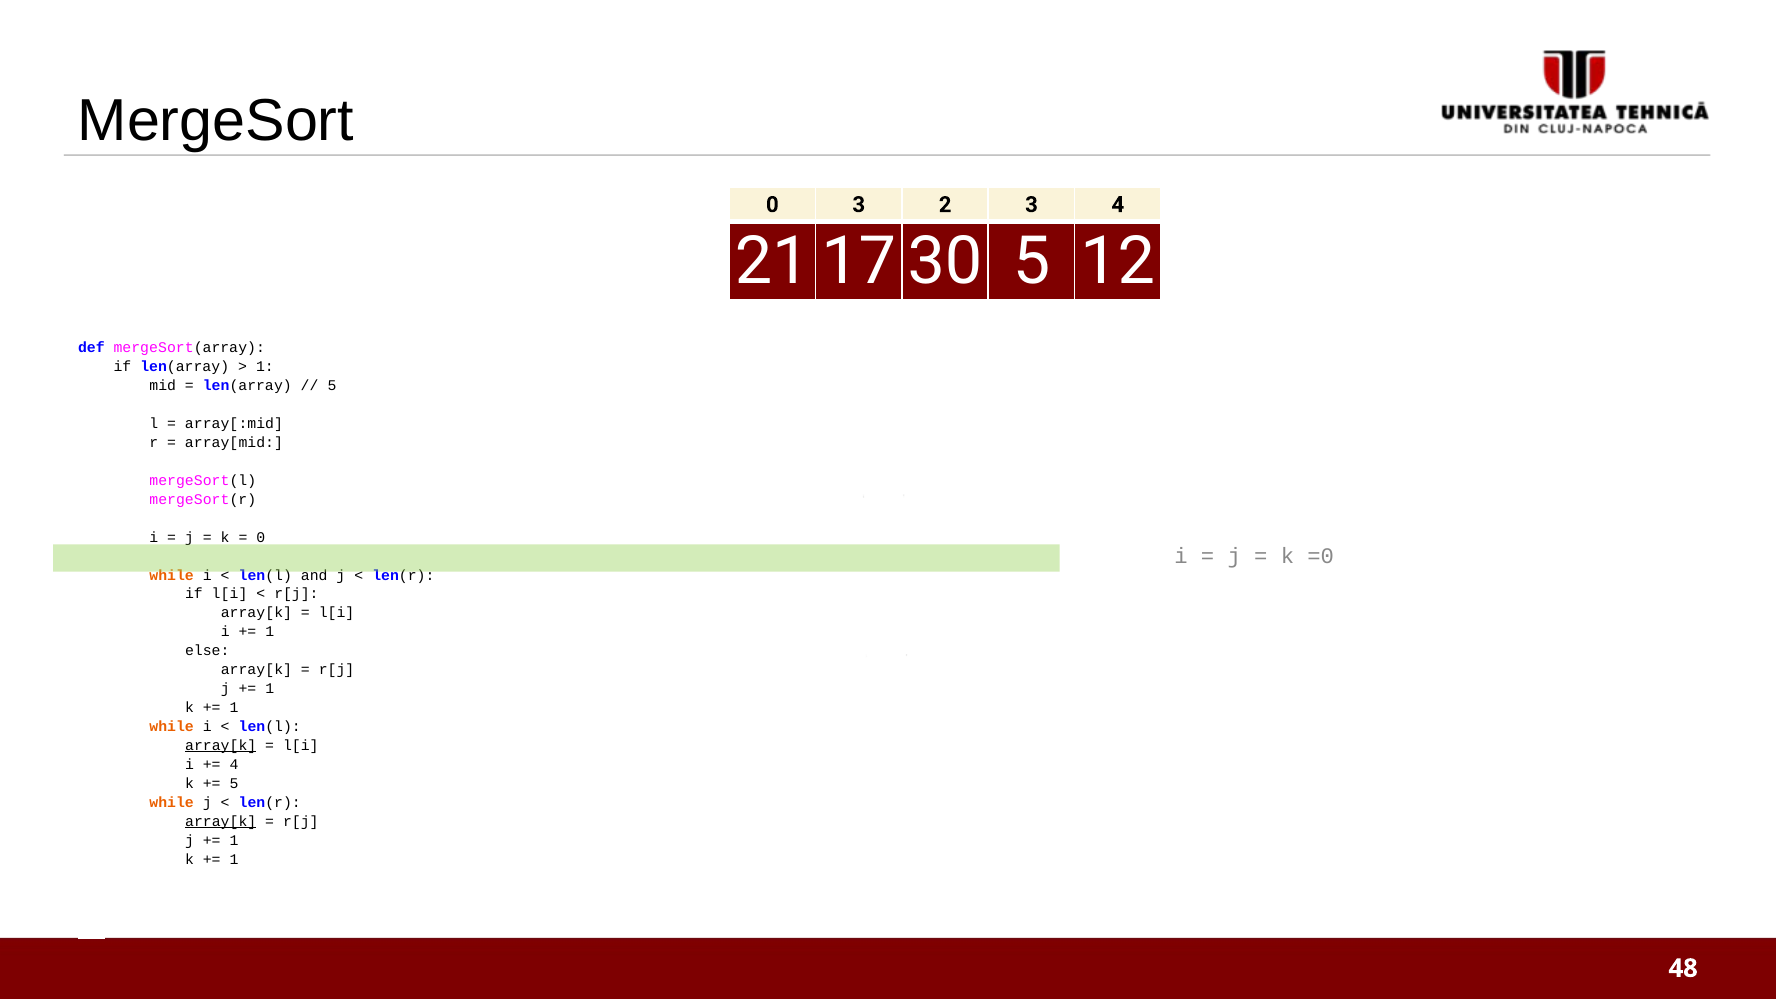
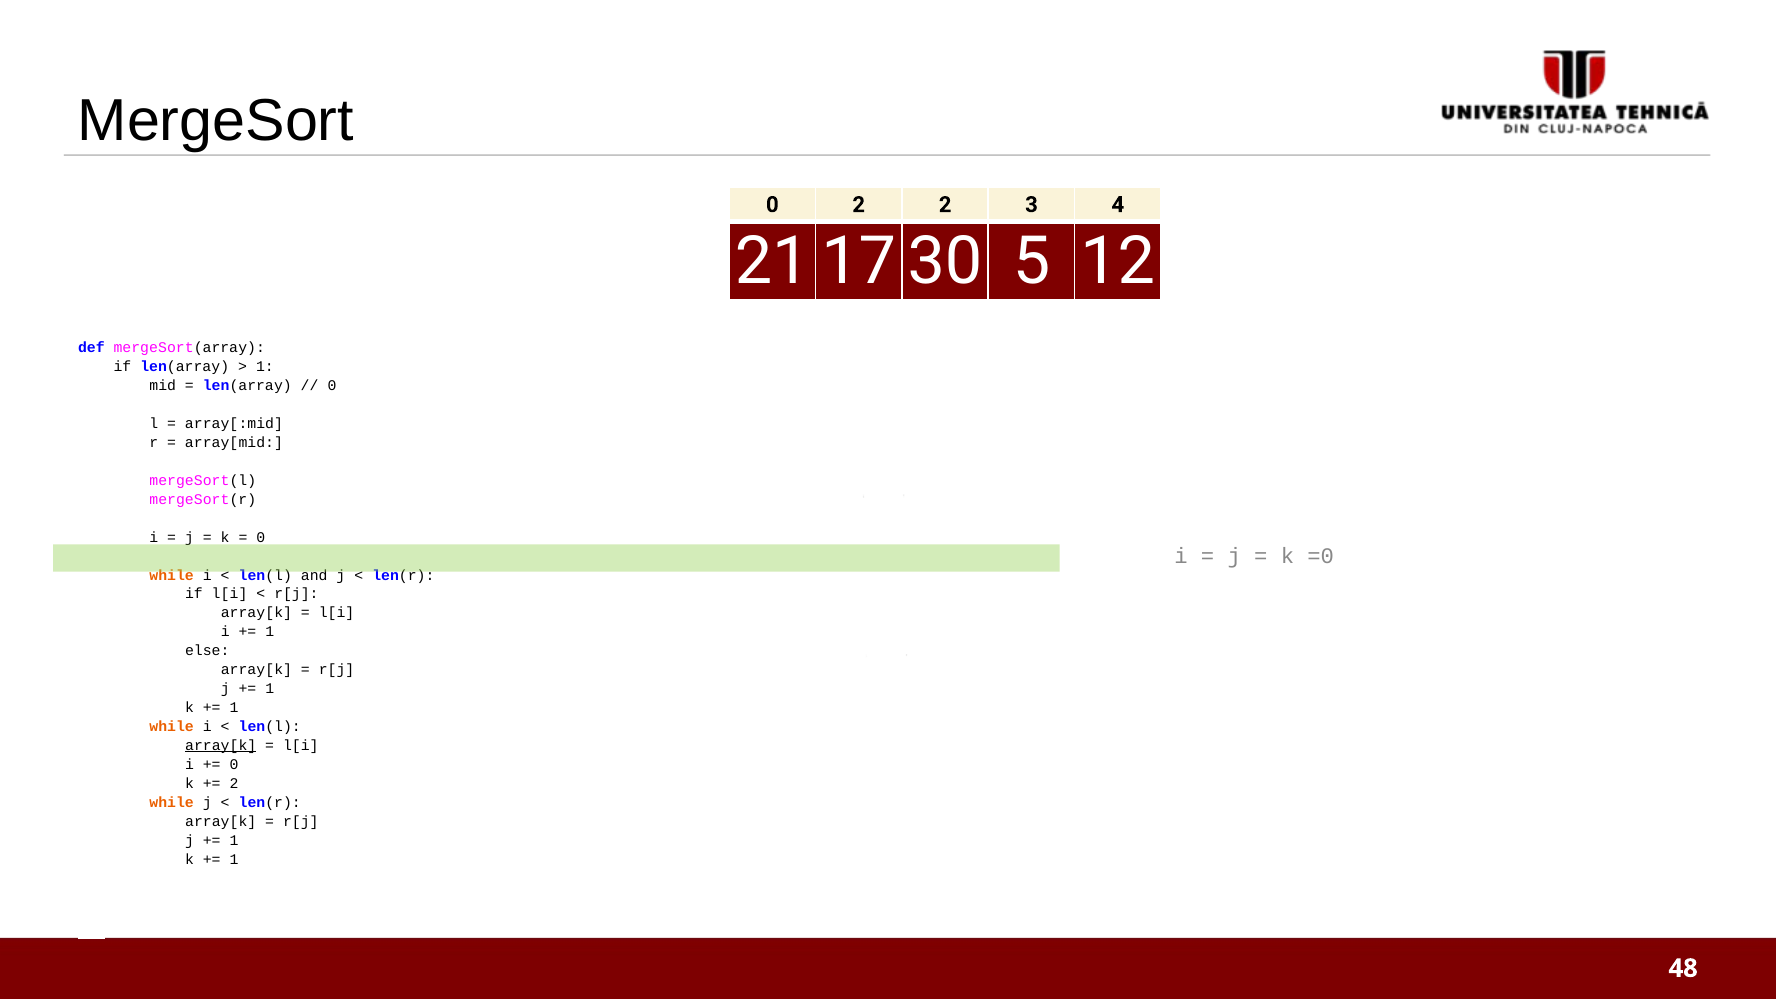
0 3: 3 -> 2 (859, 205)
5: 5 -> 0 (332, 386)
4: 4 -> 0 (234, 764)
5: 5 -> 2 (234, 783)
array[k underline: present -> none (221, 821)
